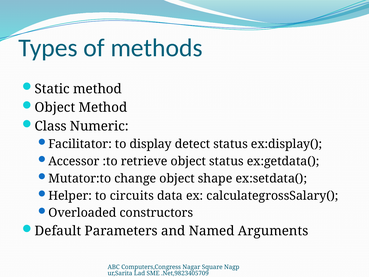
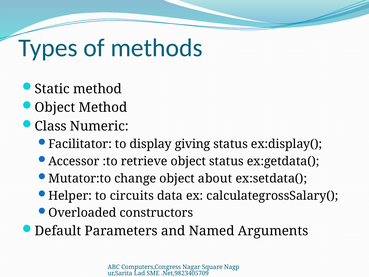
detect: detect -> giving (193, 144)
shape: shape -> about (215, 178)
